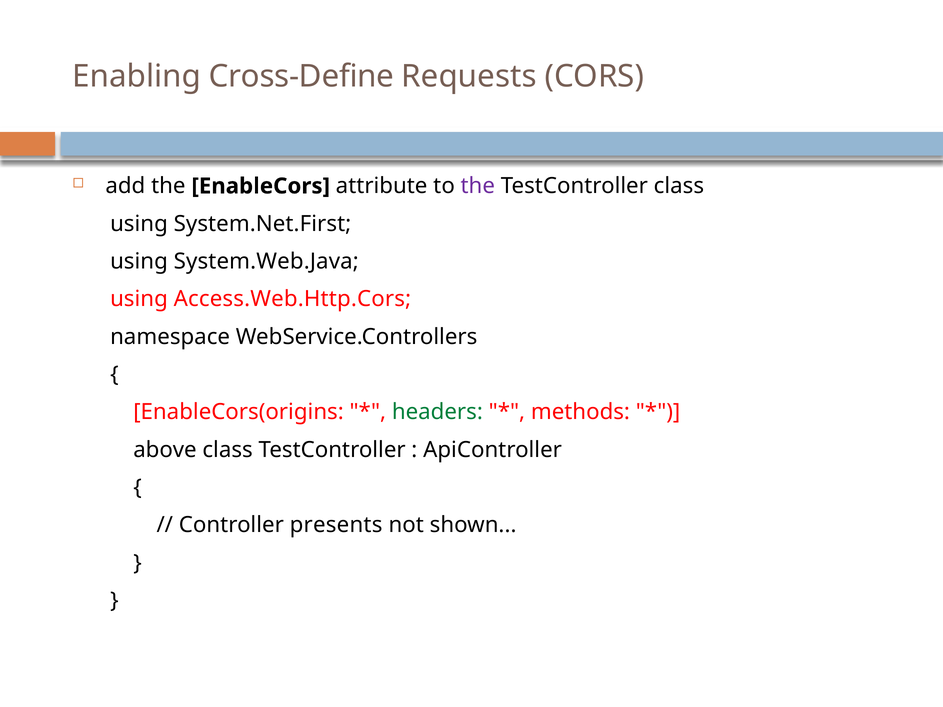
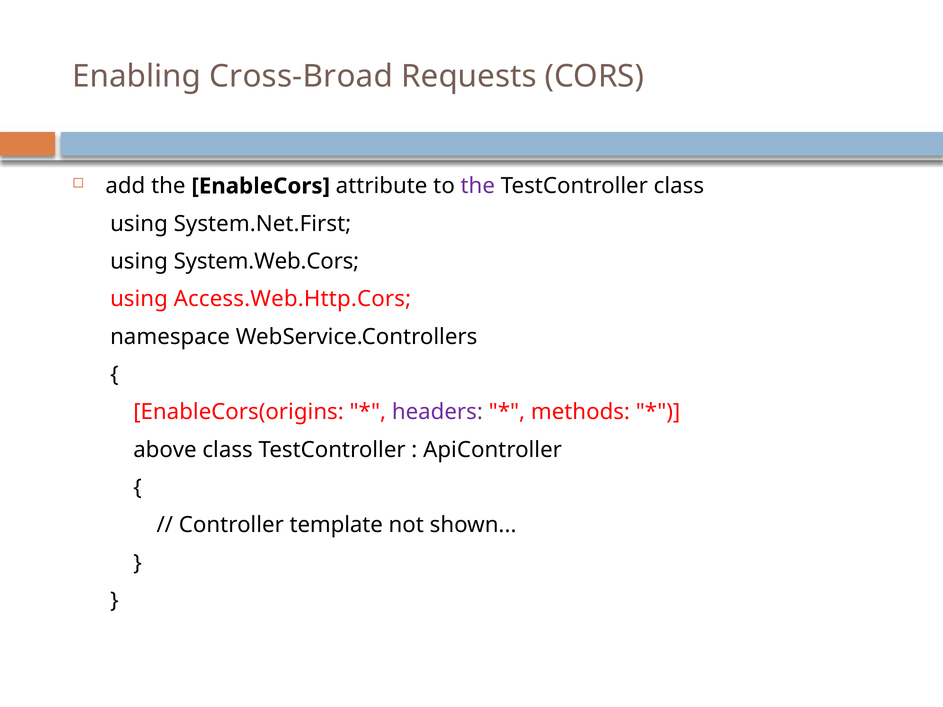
Cross-Define: Cross-Define -> Cross-Broad (301, 76)
System.Web.Java: System.Web.Java -> System.Web.Cors (266, 262)
headers colour: green -> purple (437, 412)
presents: presents -> template (336, 525)
